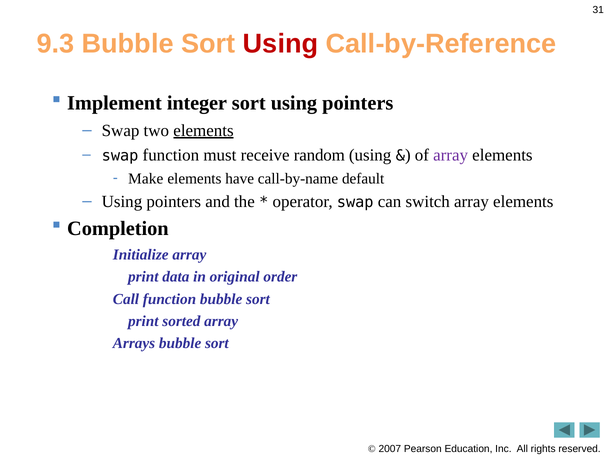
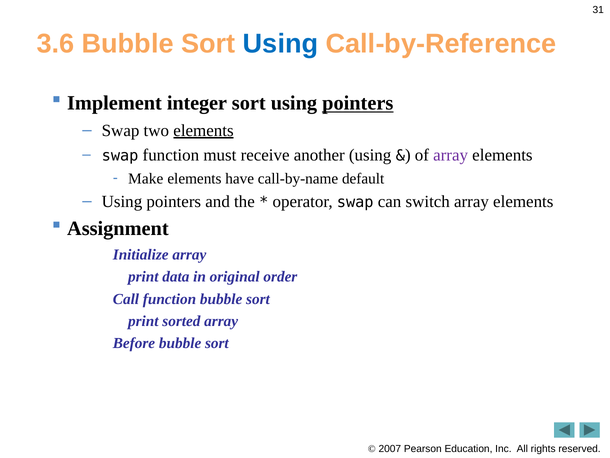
9.3: 9.3 -> 3.6 (55, 44)
Using colour: red -> blue (281, 44)
pointers underline: none -> present (358, 103)
random: random -> another (319, 155)
Completion: Completion -> Assignment (118, 228)
Arrays: Arrays -> Before (134, 343)
